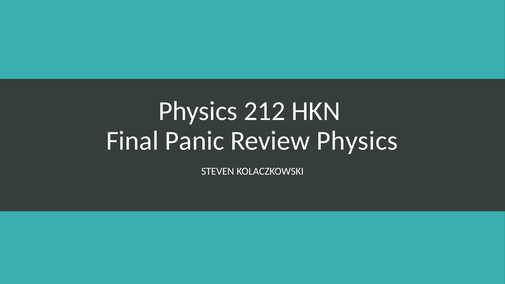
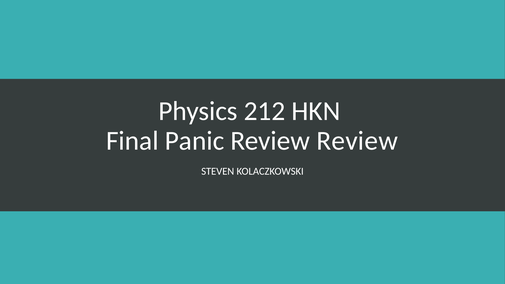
Review Physics: Physics -> Review (357, 141)
